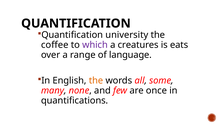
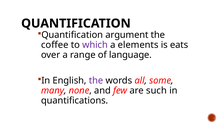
university: university -> argument (127, 35)
creatures: creatures -> elements (138, 45)
the colour: orange -> purple (96, 80)
once: once -> such (156, 90)
